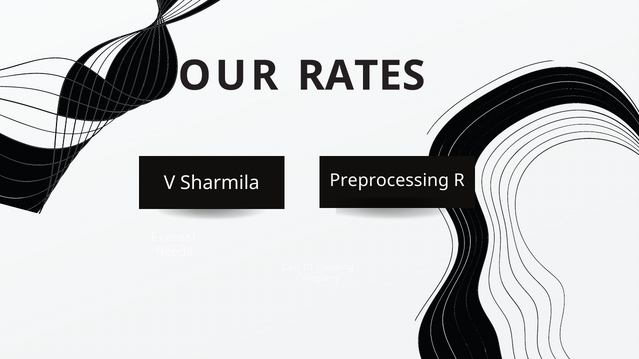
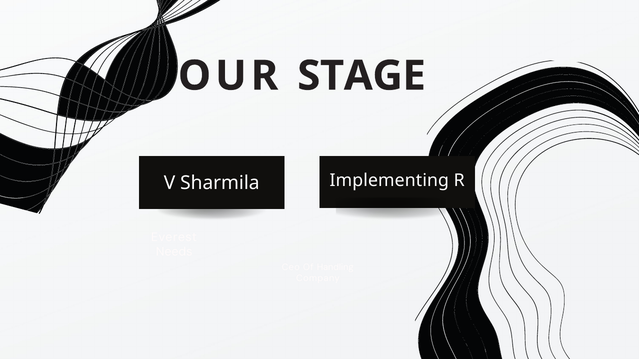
RATES: RATES -> STAGE (362, 76)
Preprocessing: Preprocessing -> Implementing (389, 181)
